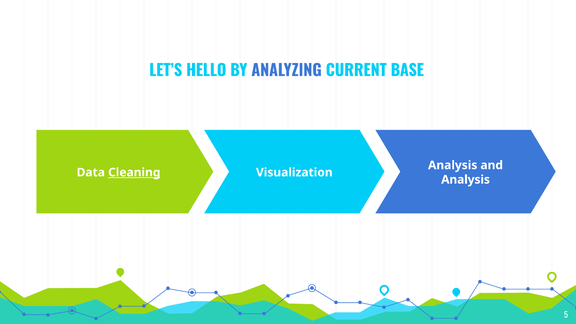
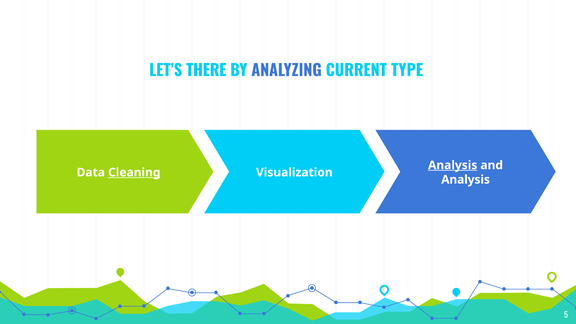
HELLO: HELLO -> THERE (206, 71)
BASE: BASE -> TYPE (407, 71)
Analysis underline: none -> present (453, 165)
